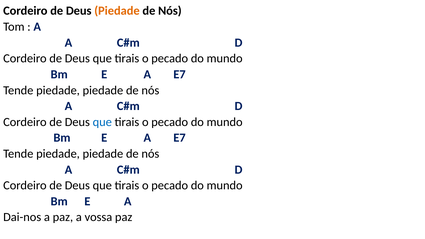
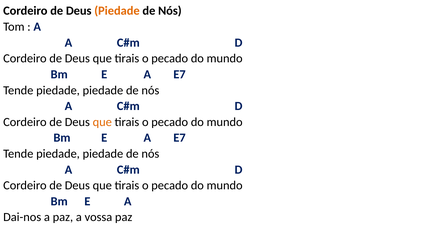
que colour: blue -> orange (102, 122)
